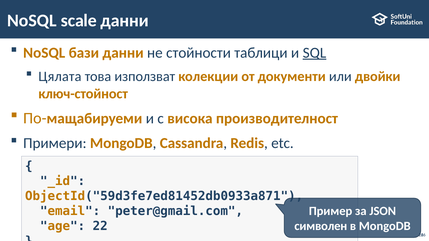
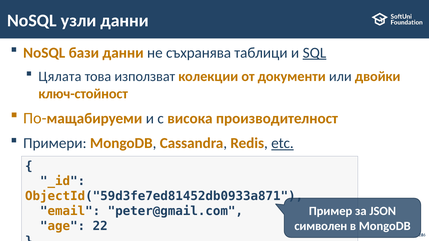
scale: scale -> узли (79, 21)
стойности: стойности -> съхранява (199, 53)
etc underline: none -> present (282, 143)
